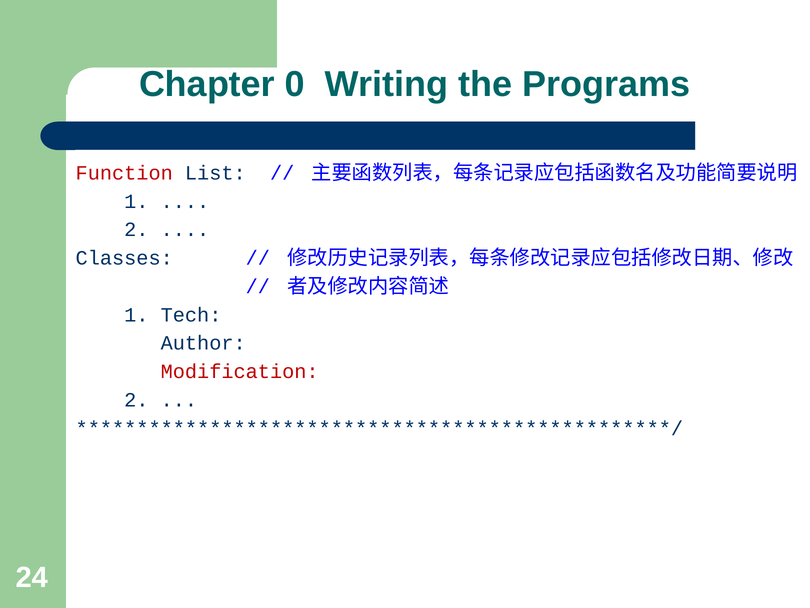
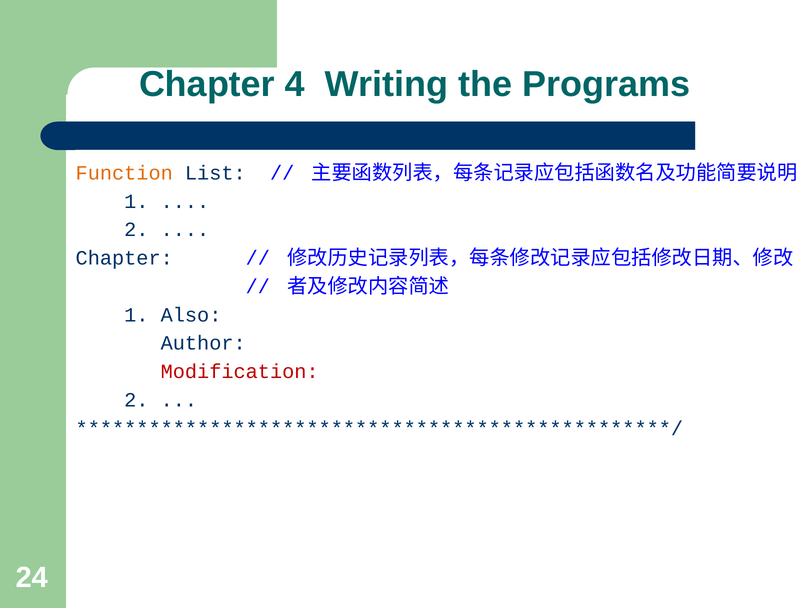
0: 0 -> 4 (295, 84)
Function colour: red -> orange (124, 173)
Classes: Classes -> Chapter (124, 258)
Tech: Tech -> Also (191, 315)
